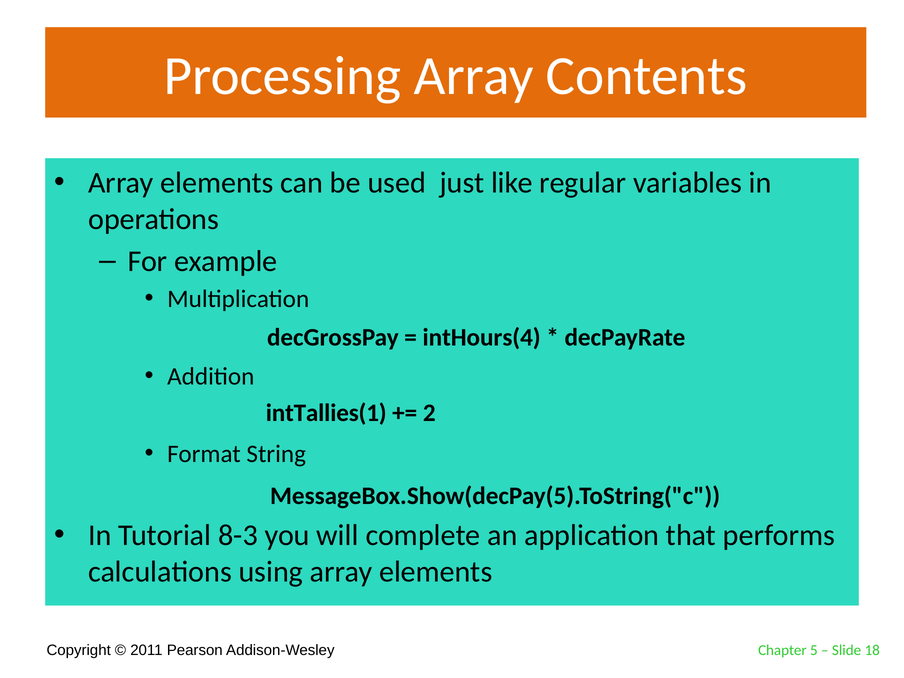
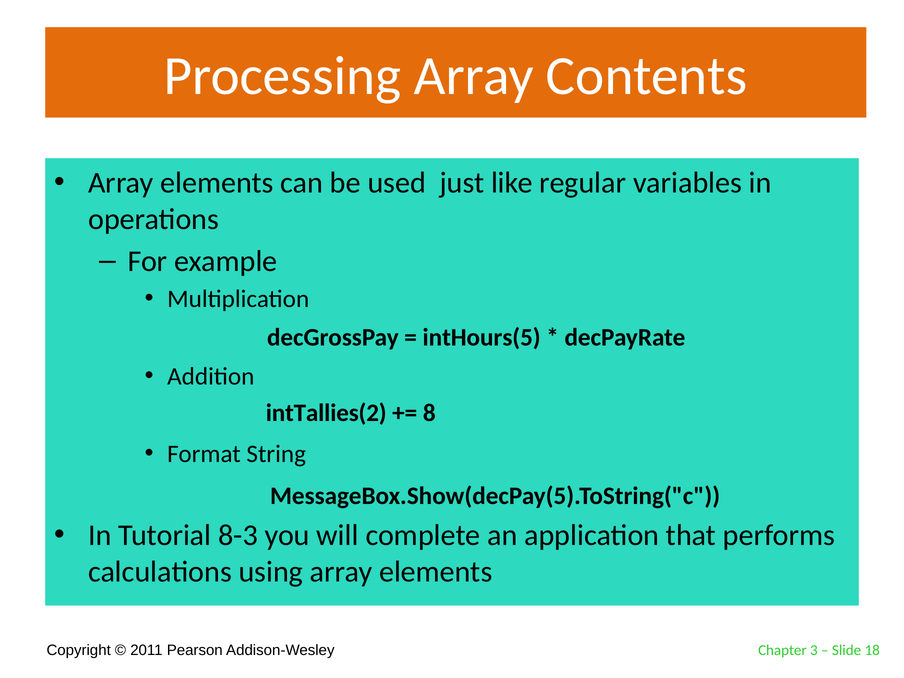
intHours(4: intHours(4 -> intHours(5 (482, 338)
intTallies(1: intTallies(1 -> intTallies(2 (326, 413)
2: 2 -> 8 (429, 413)
5: 5 -> 3 (814, 650)
